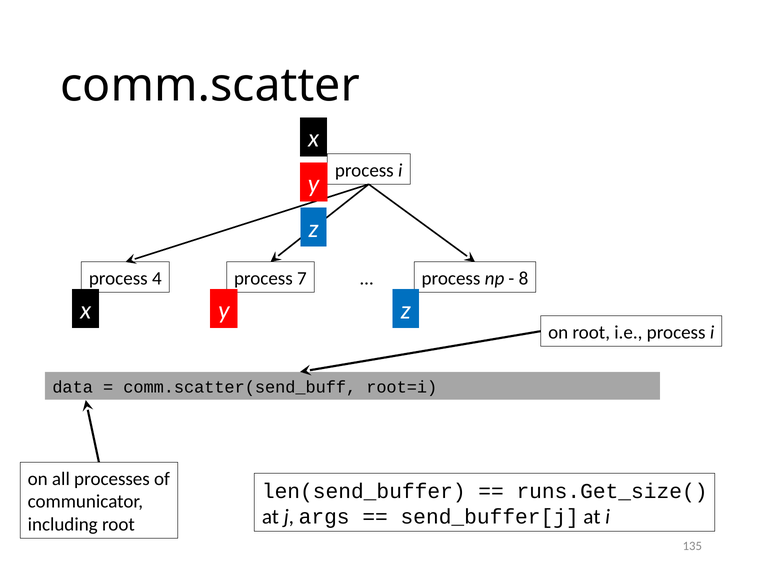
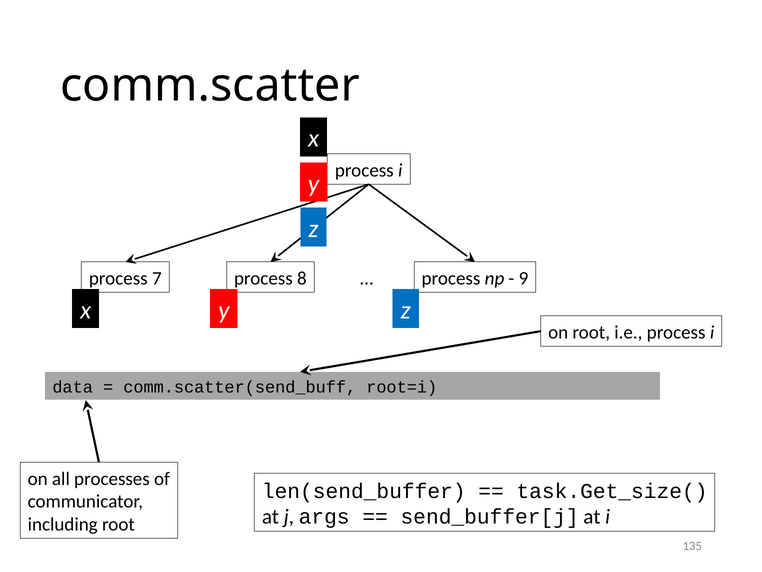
4: 4 -> 7 (157, 278)
7: 7 -> 8 (302, 278)
8: 8 -> 9 (523, 278)
runs.Get_size(: runs.Get_size( -> task.Get_size( (612, 491)
